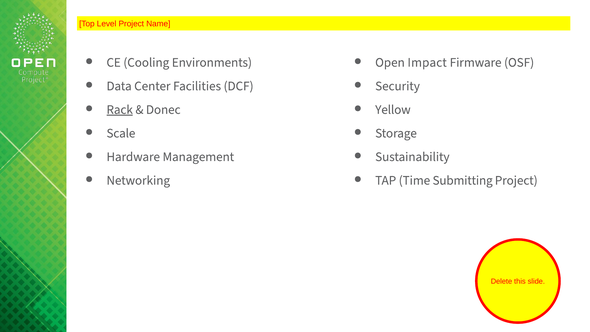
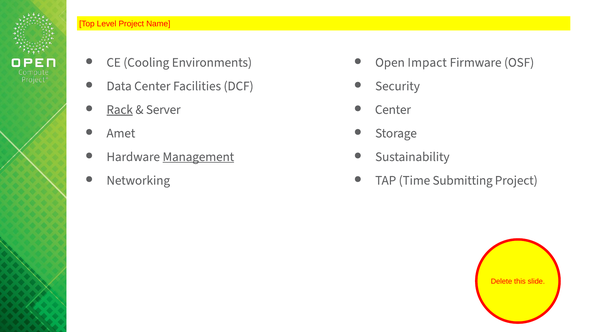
Donec: Donec -> Server (163, 110)
Yellow: Yellow -> Center (393, 110)
Scale: Scale -> Amet (121, 133)
Management underline: none -> present (198, 157)
